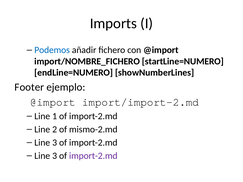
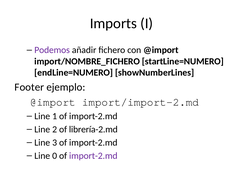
Podemos colour: blue -> purple (52, 50)
mismo-2.md: mismo-2.md -> librería-2.md (93, 129)
3: 3 -> 0 (55, 156)
